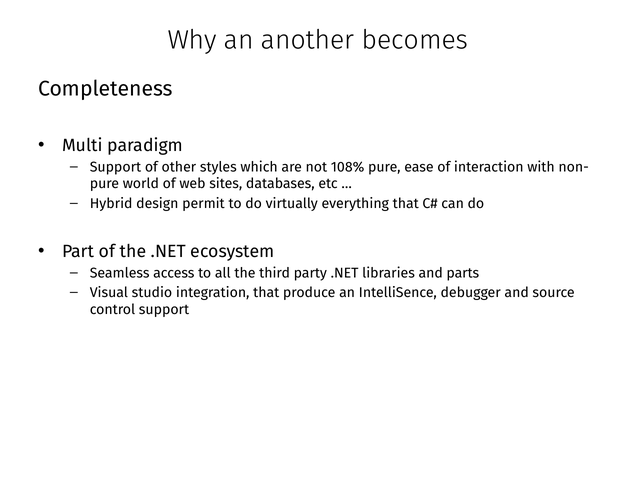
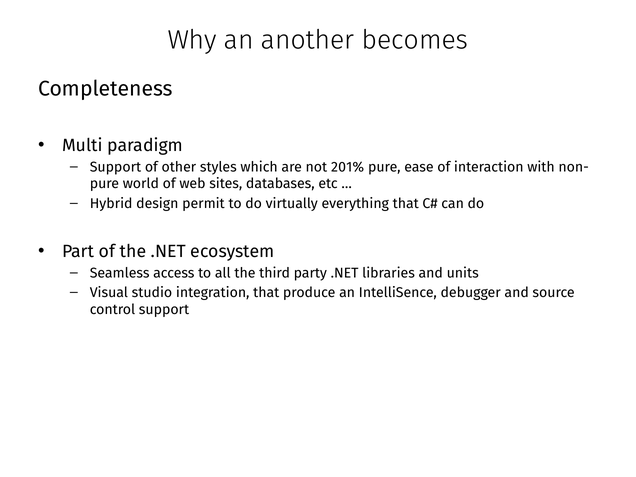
108%: 108% -> 201% (348, 167)
parts: parts -> units (463, 273)
